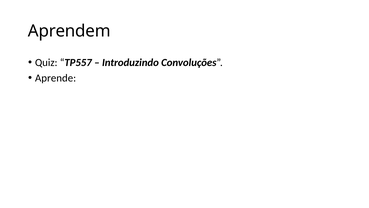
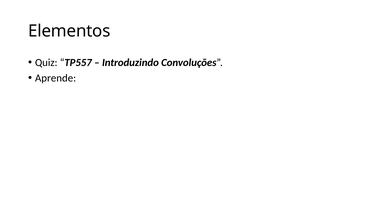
Aprendem: Aprendem -> Elementos (69, 31)
